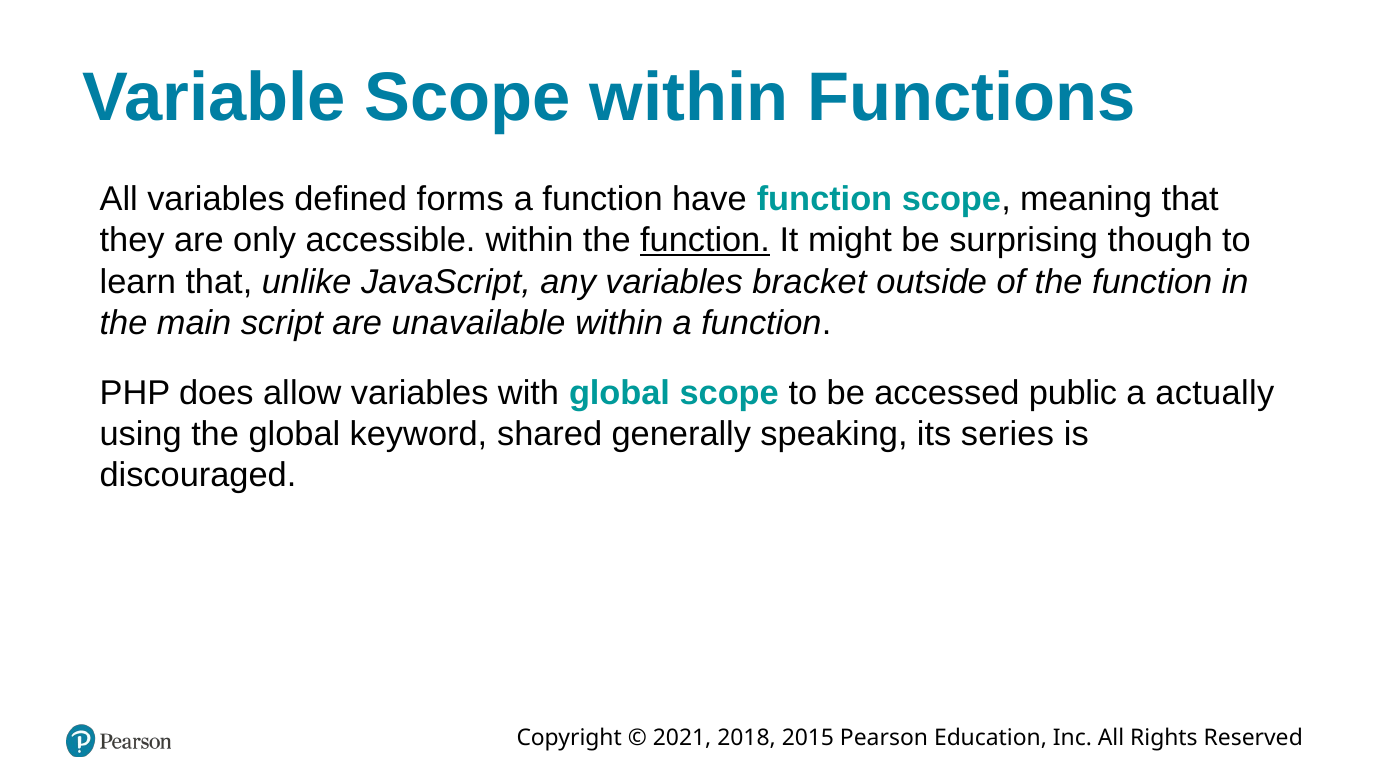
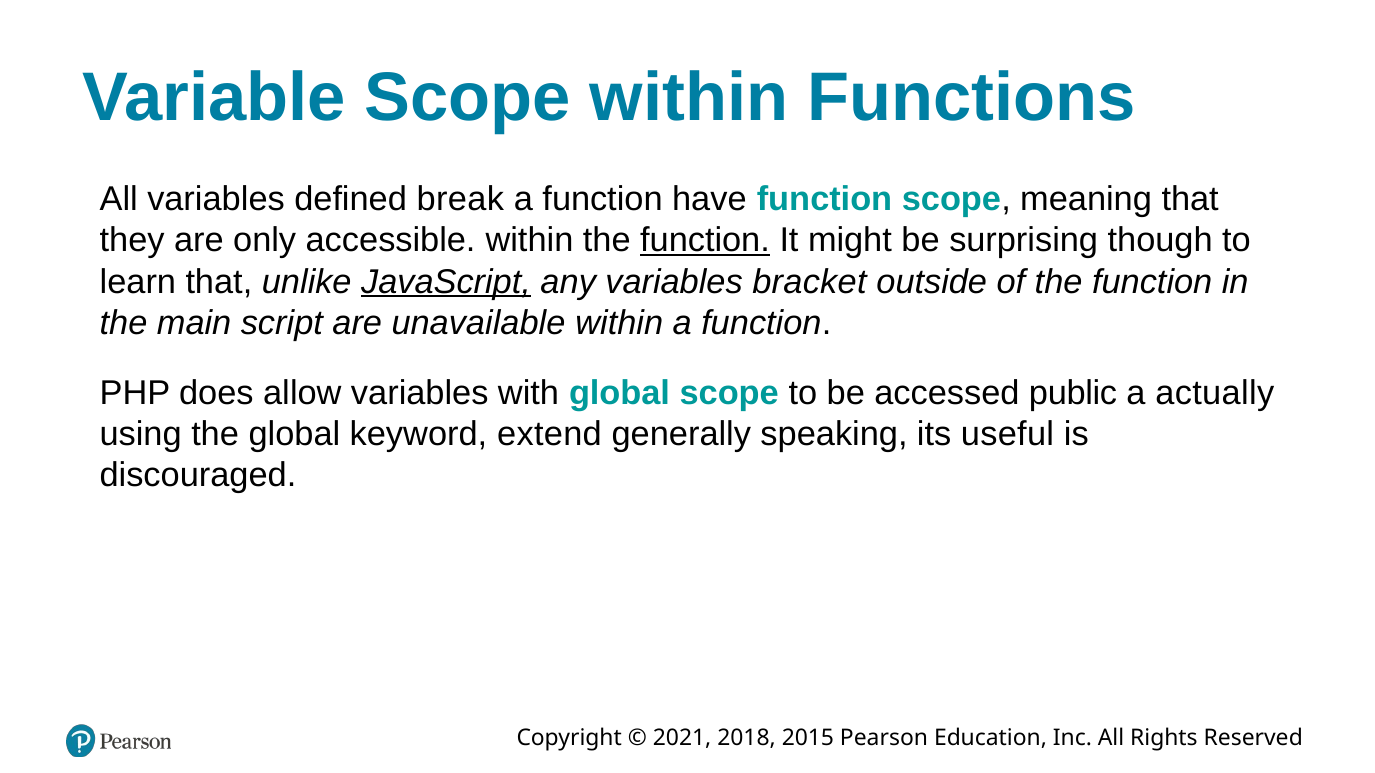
forms: forms -> break (460, 199)
JavaScript underline: none -> present (446, 282)
shared: shared -> extend (549, 434)
series: series -> useful (1007, 434)
